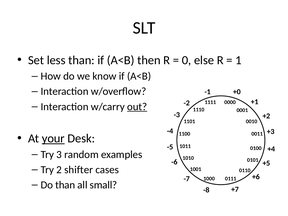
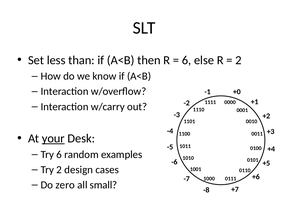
0: 0 -> 6 (187, 60)
1: 1 -> 2 (238, 60)
out underline: present -> none (137, 107)
Try 3: 3 -> 6 (59, 155)
shifter: shifter -> design (79, 170)
Do than: than -> zero (65, 185)
